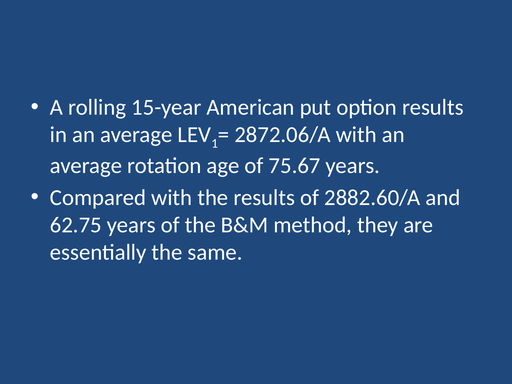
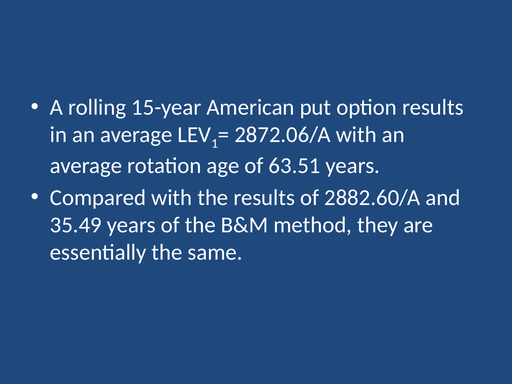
75.67: 75.67 -> 63.51 (295, 166)
62.75: 62.75 -> 35.49 (76, 225)
